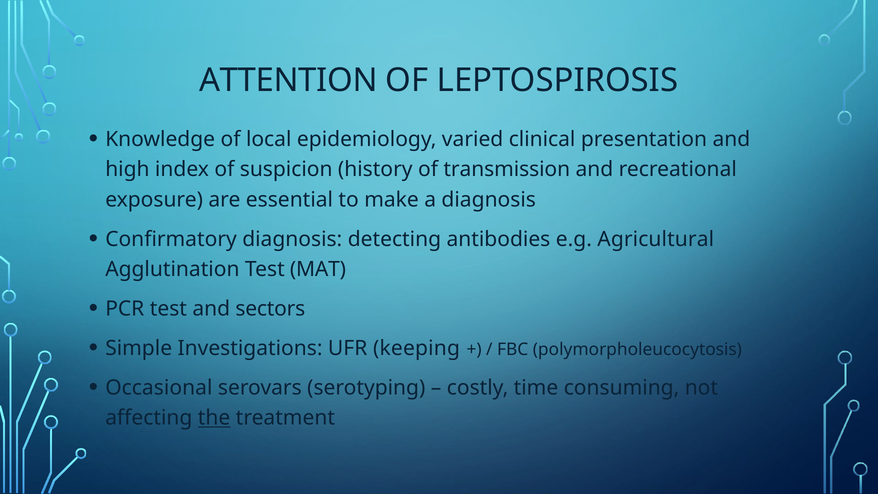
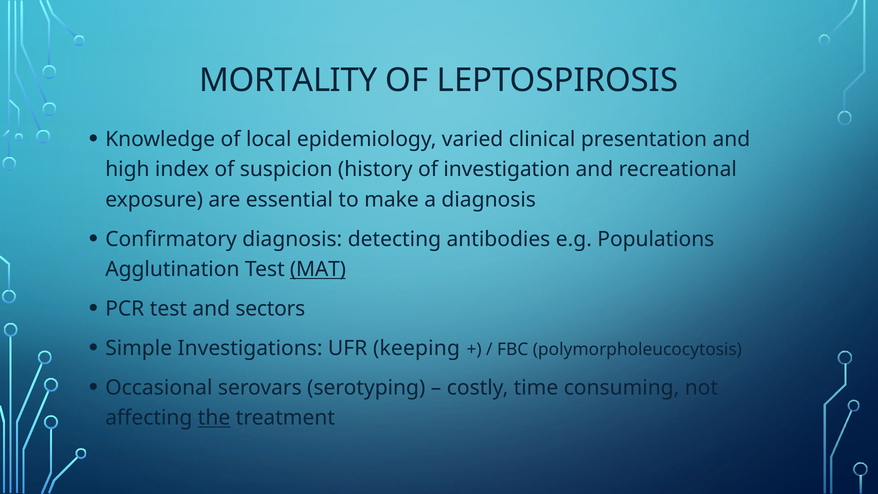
ATTENTION: ATTENTION -> MORTALITY (288, 80)
transmission: transmission -> investigation (507, 169)
Agricultural: Agricultural -> Populations (656, 239)
MAT underline: none -> present (318, 269)
